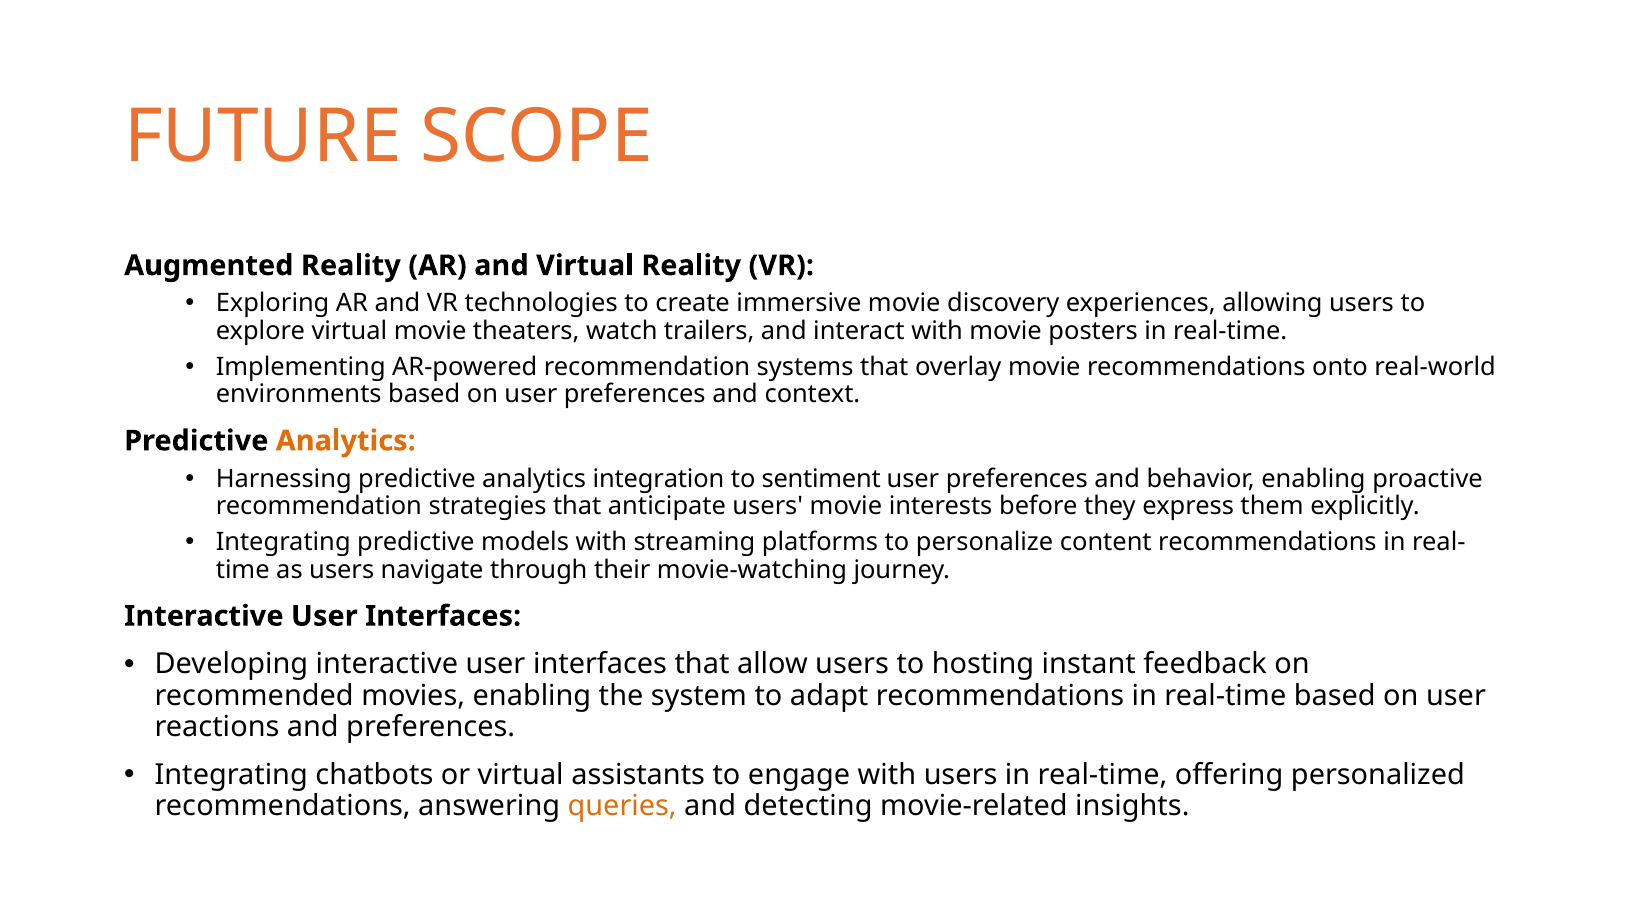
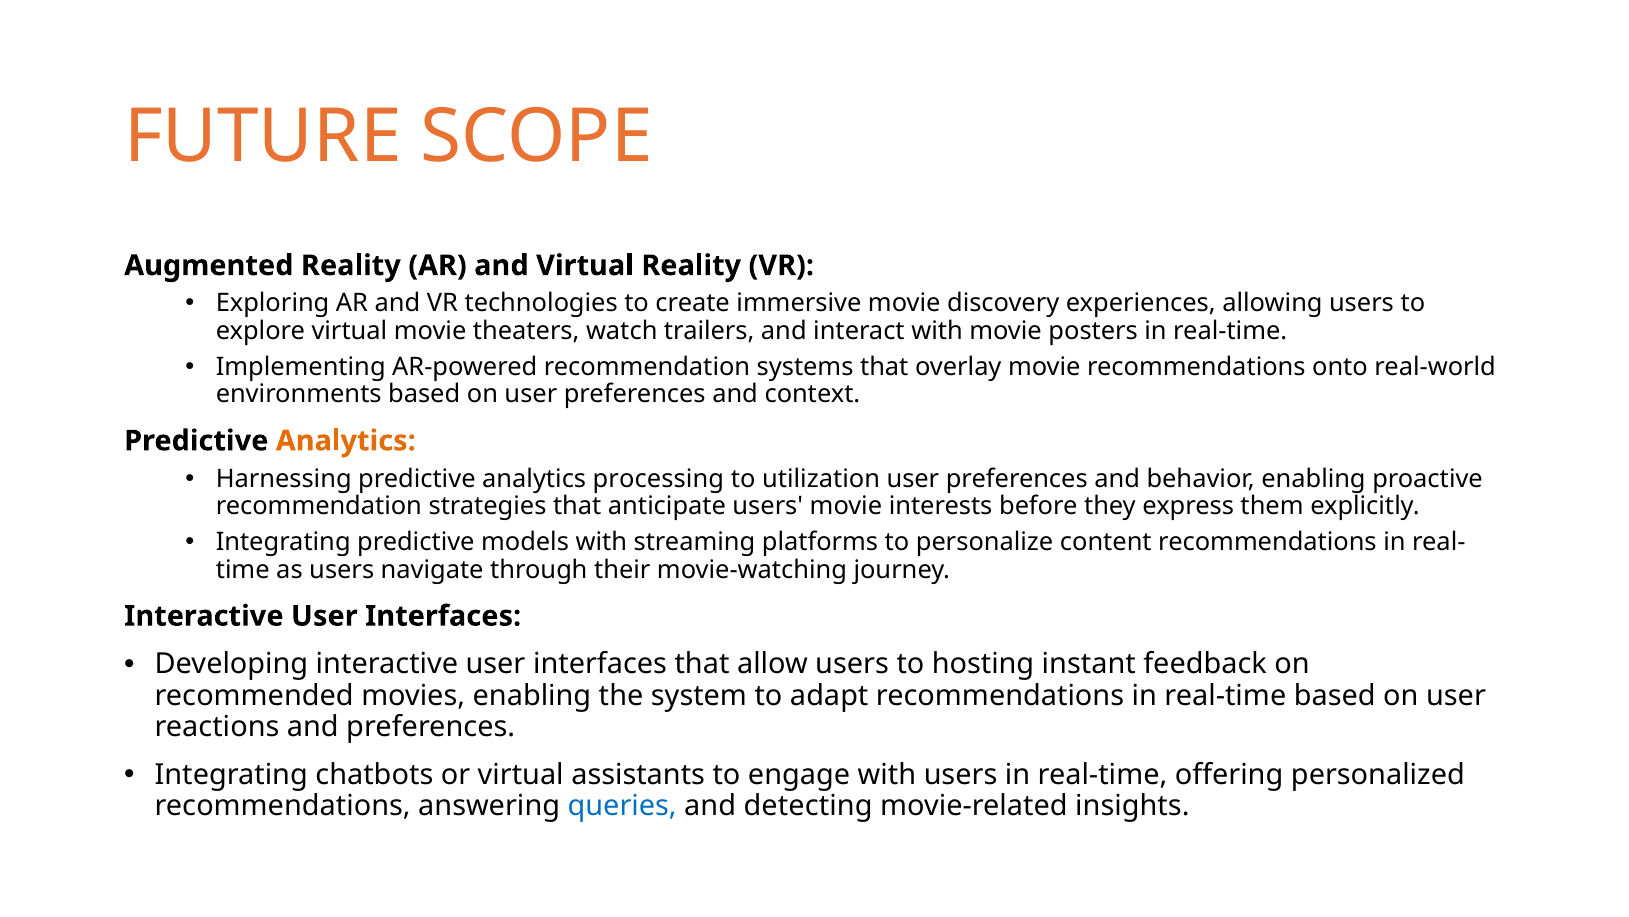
integration: integration -> processing (658, 478)
sentiment: sentiment -> utilization (821, 478)
queries colour: orange -> blue (622, 805)
